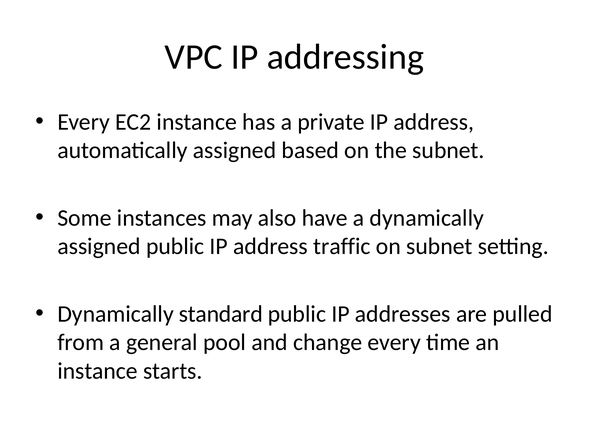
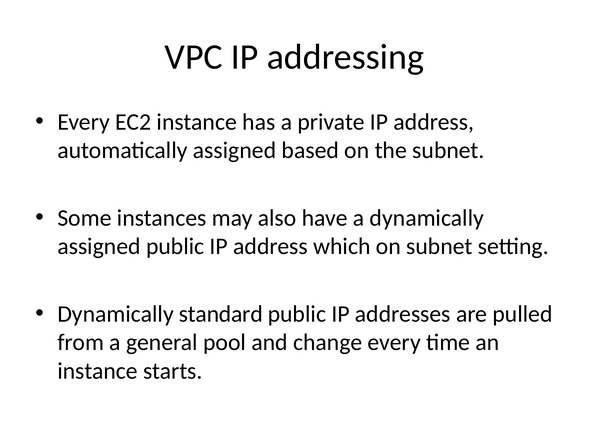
traffic: traffic -> which (342, 246)
